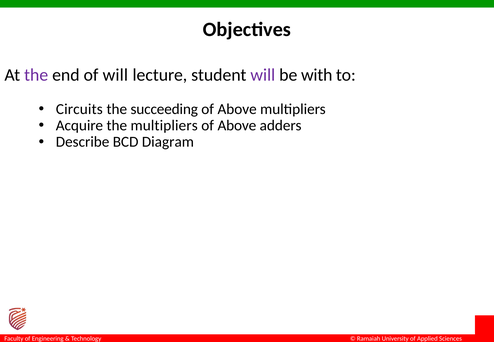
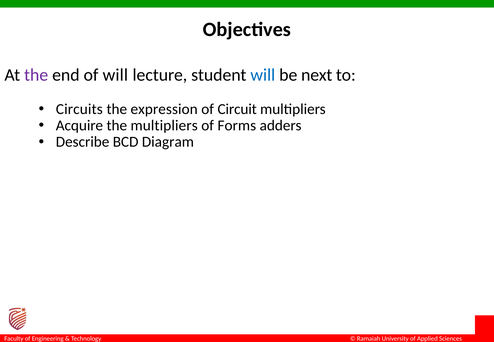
will colour: purple -> blue (263, 75)
with: with -> next (317, 75)
succeeding: succeeding -> expression (164, 109)
Above: Above -> Circuit (237, 109)
Above: Above -> Forms (237, 126)
